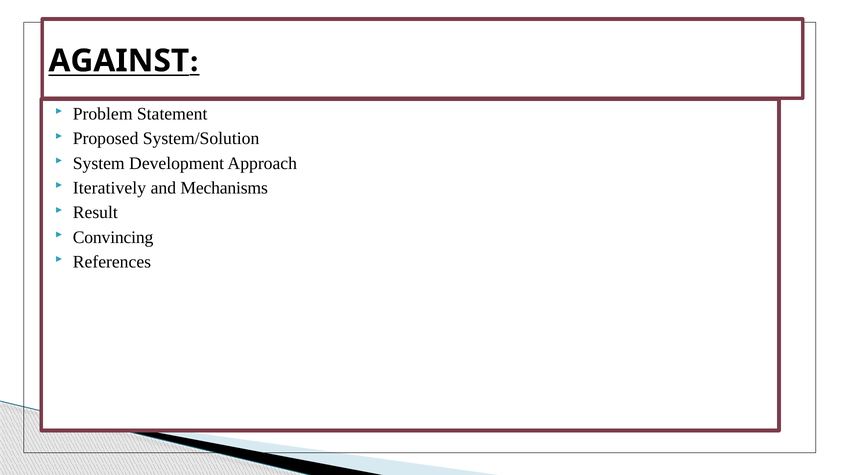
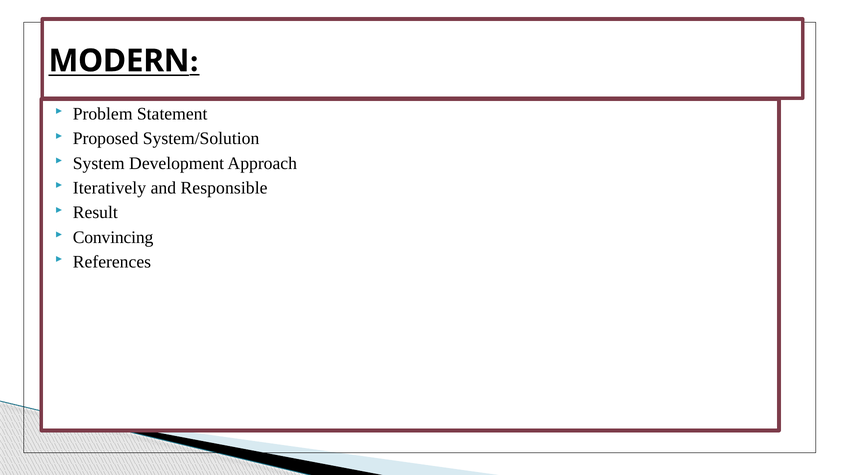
AGAINST: AGAINST -> MODERN (119, 61)
Mechanisms: Mechanisms -> Responsible (224, 188)
